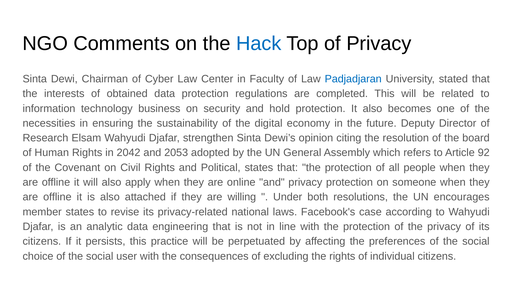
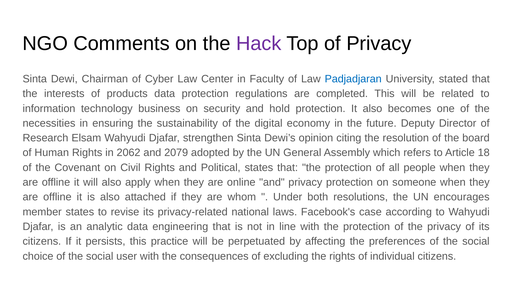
Hack colour: blue -> purple (259, 43)
obtained: obtained -> products (127, 94)
2042: 2042 -> 2062 (129, 153)
2053: 2053 -> 2079 (176, 153)
92: 92 -> 18 (484, 153)
willing: willing -> whom (242, 197)
